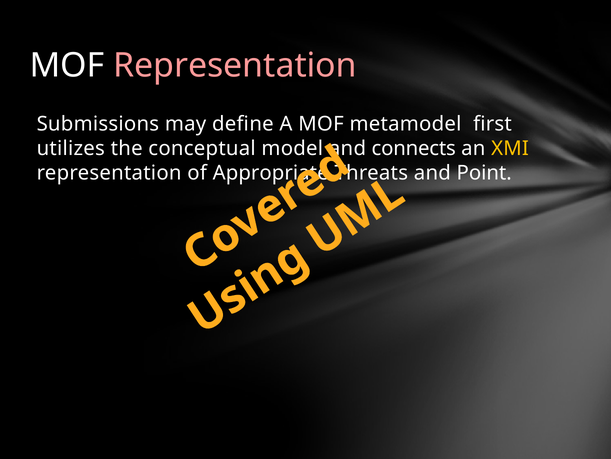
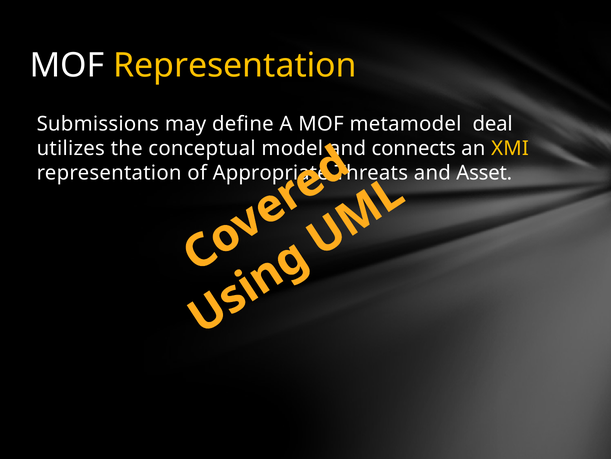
Representation colour: pink -> yellow (235, 65)
first: first -> deal (493, 124)
Point: Point -> Asset (484, 173)
